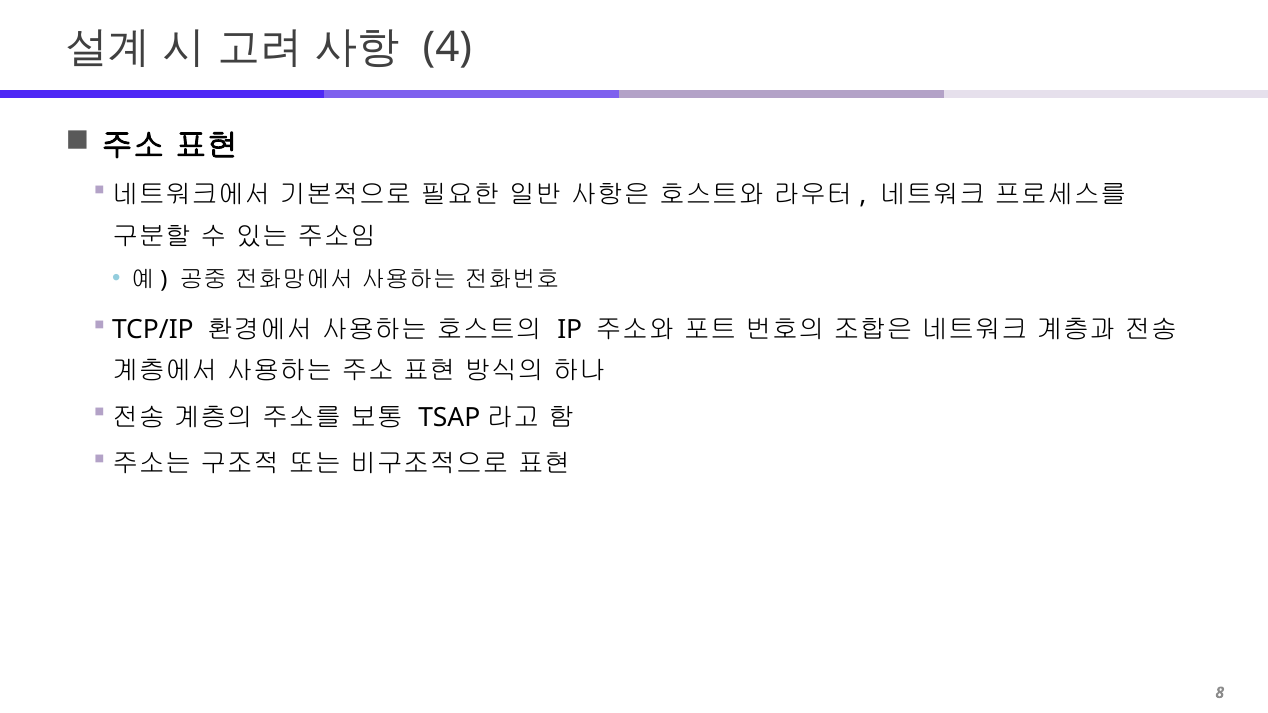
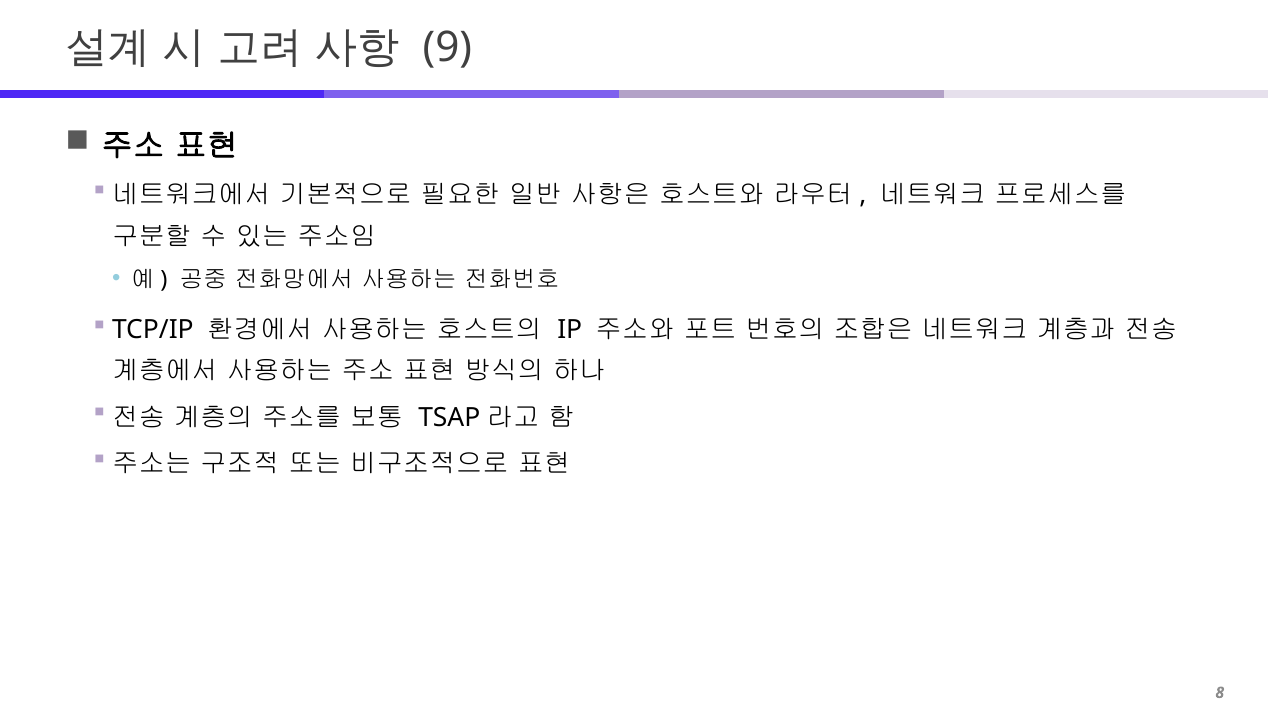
4: 4 -> 9 (447, 47)
